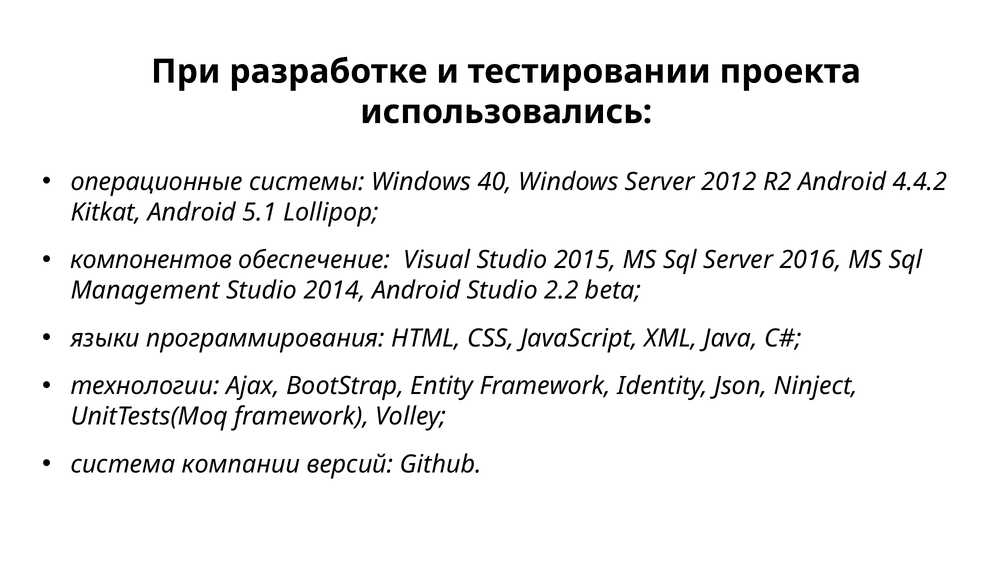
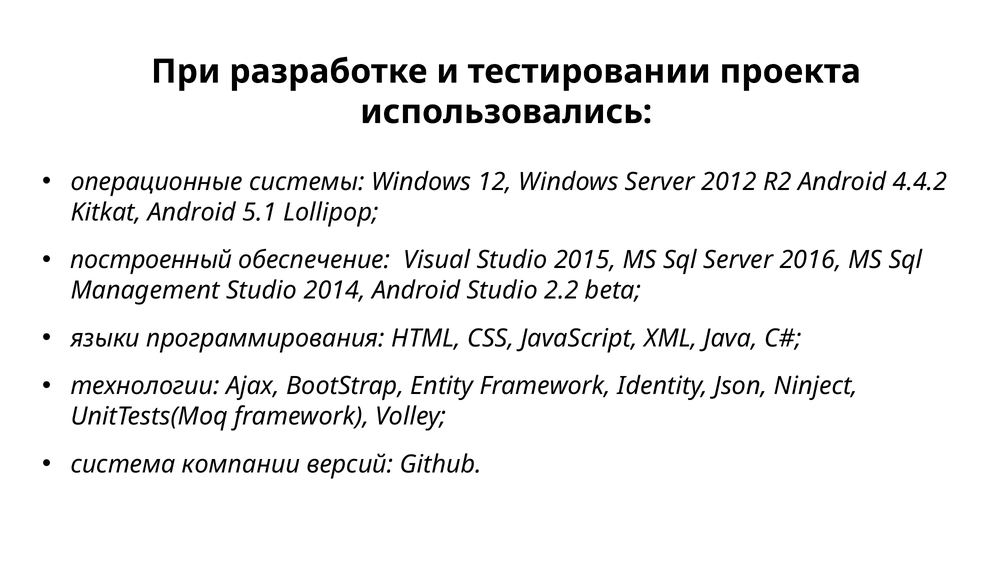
40: 40 -> 12 (495, 182)
компонентов: компонентов -> построенный (151, 260)
